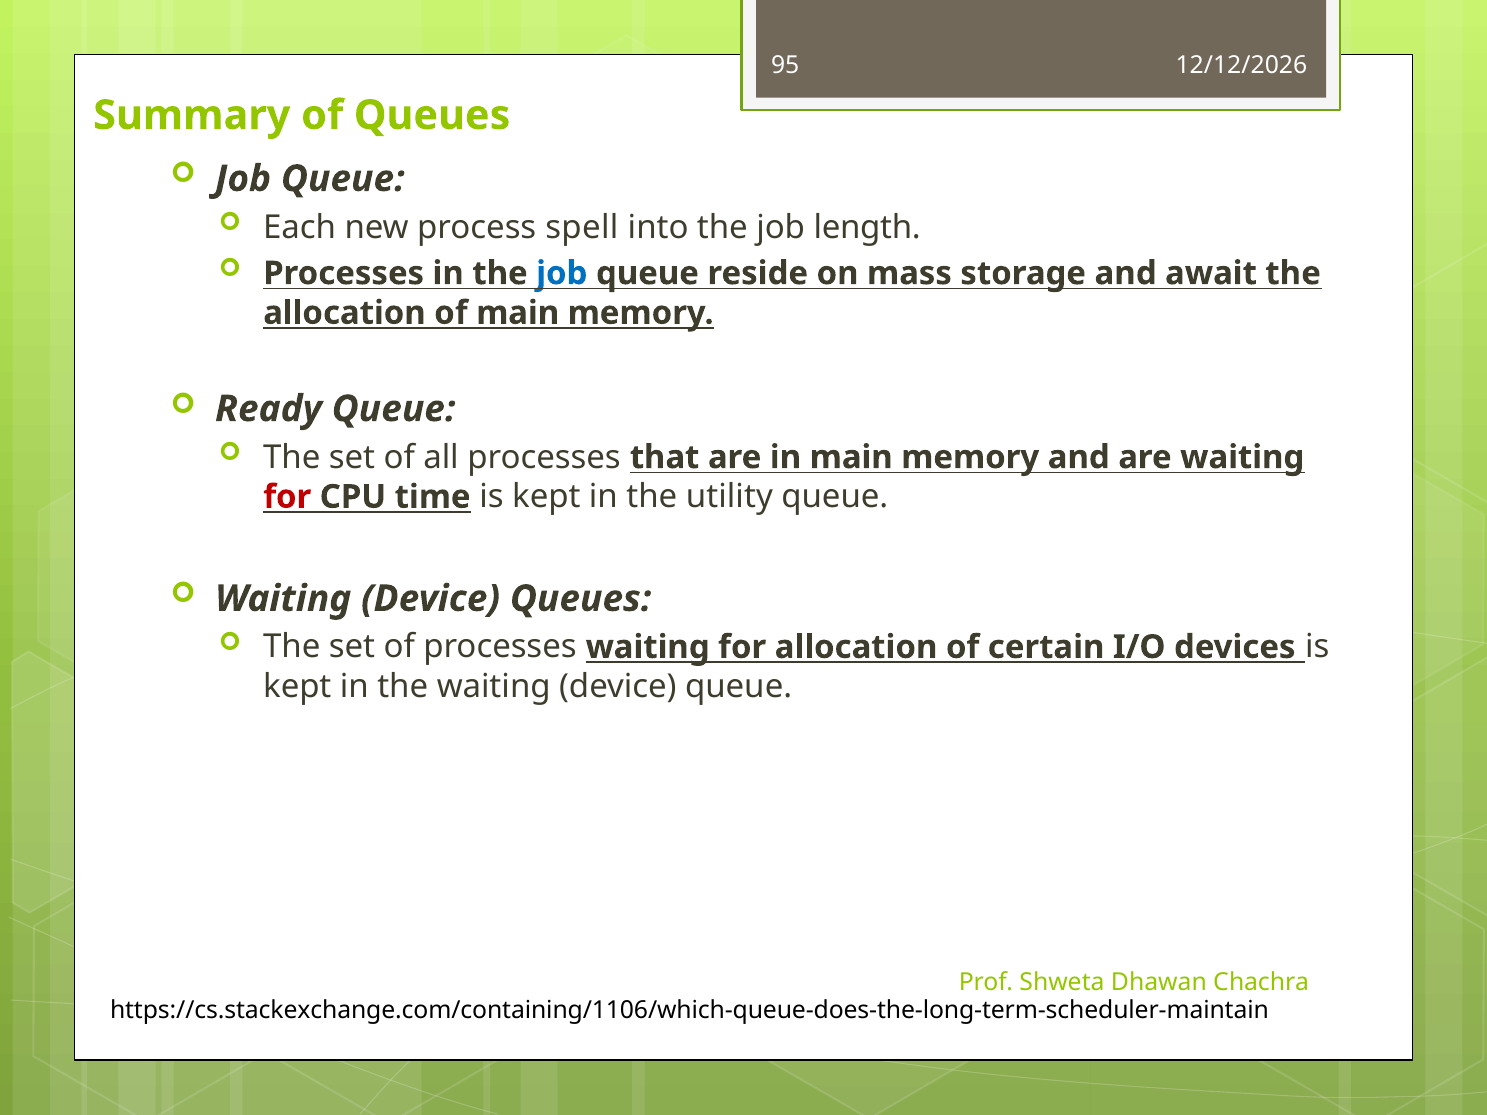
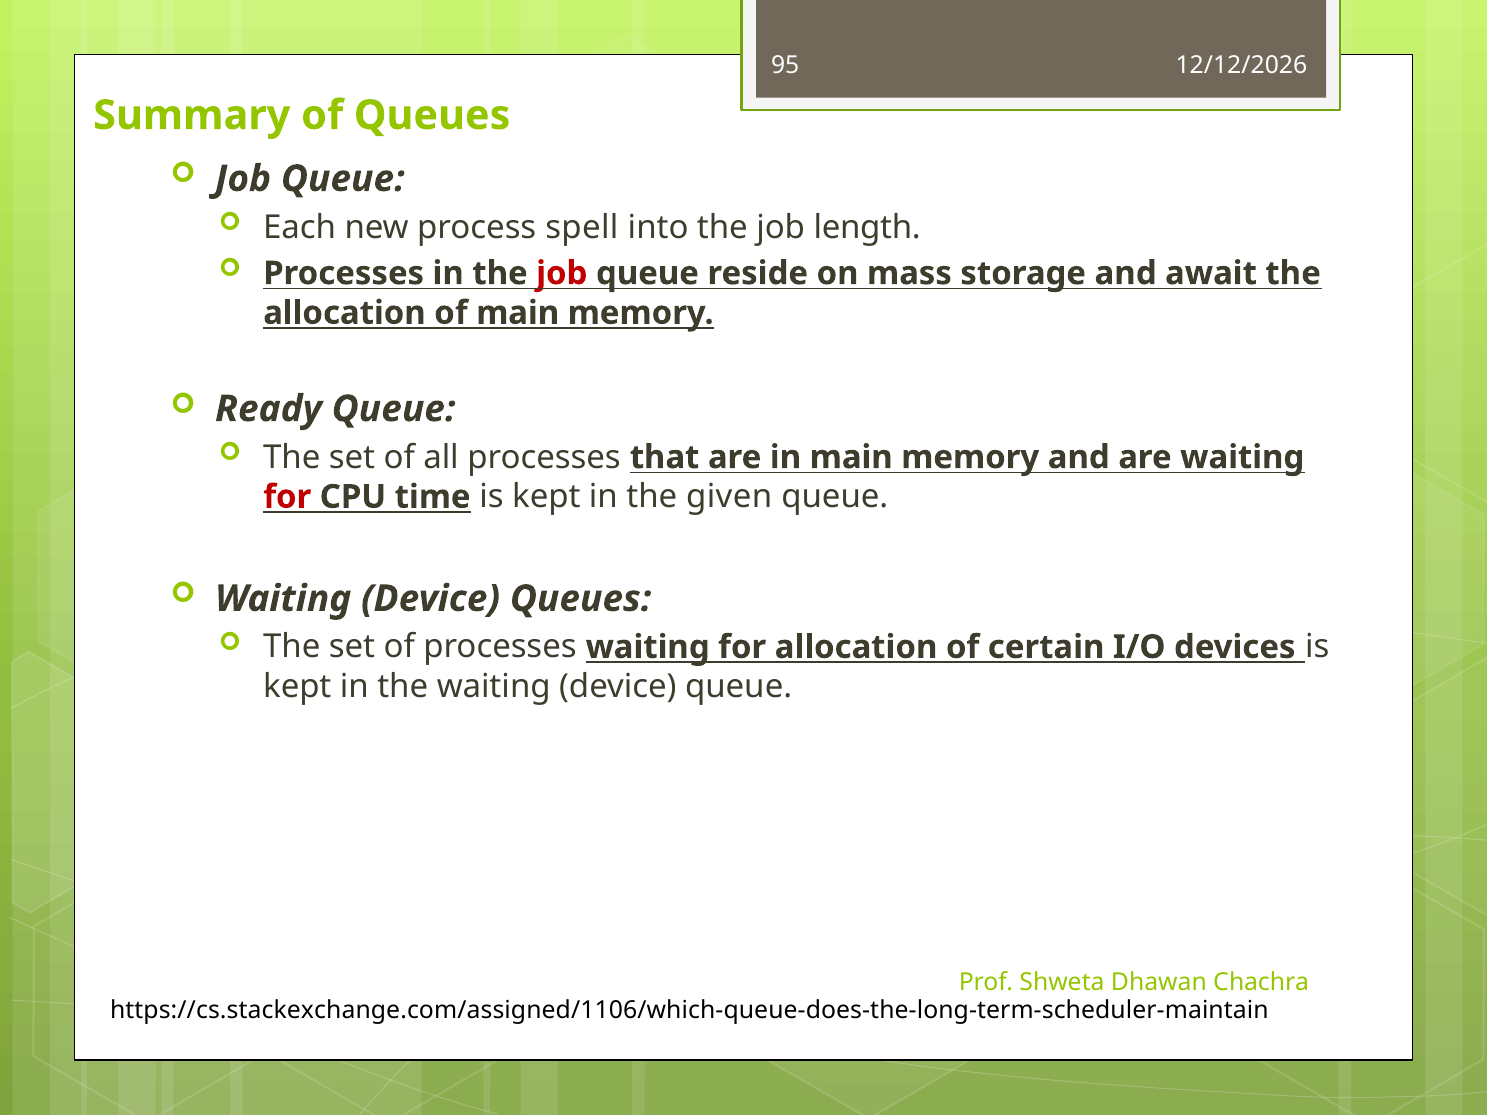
job colour: blue -> red (562, 273)
utility: utility -> given (729, 497)
https://cs.stackexchange.com/containing/1106/which-queue-does-the-long-term-scheduler-maintain: https://cs.stackexchange.com/containing/1106/which-queue-does-the-long-term-scheduler-maintain -> https://cs.stackexchange.com/assigned/1106/which-queue-does-the-long-term-scheduler-maintain (689, 1011)
